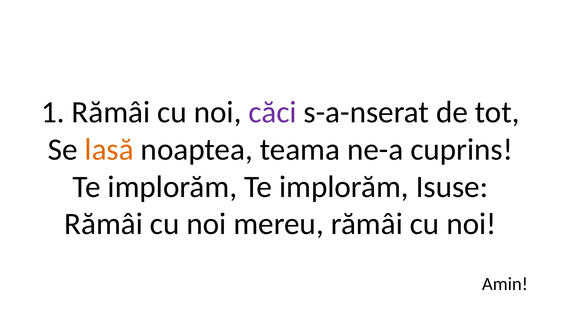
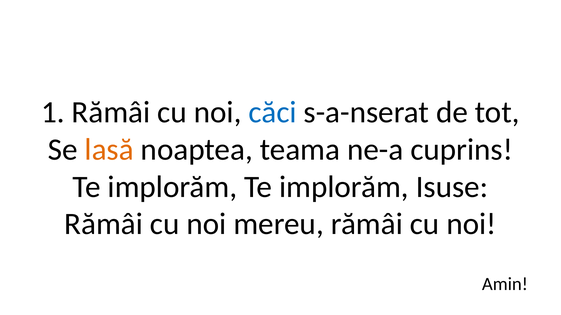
căci colour: purple -> blue (273, 112)
